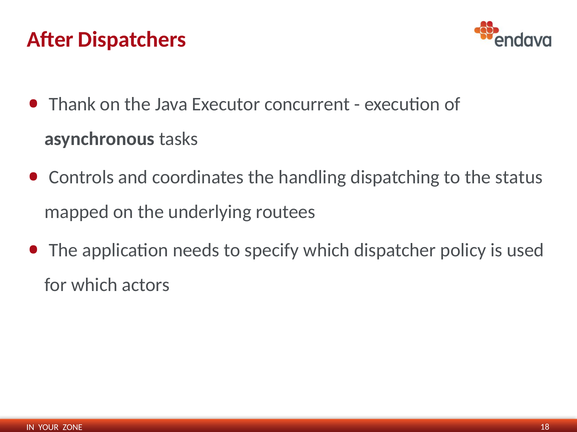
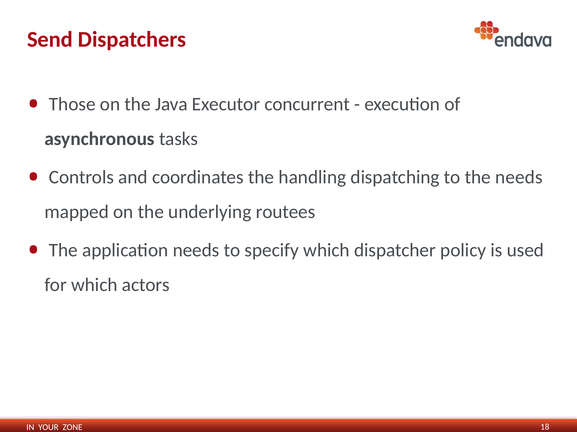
After: After -> Send (50, 39)
Thank: Thank -> Those (72, 104)
the status: status -> needs (519, 178)
